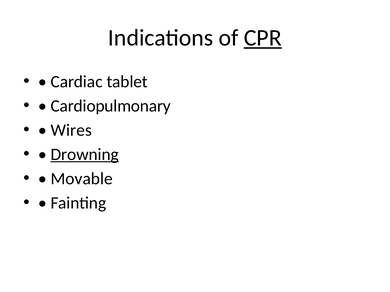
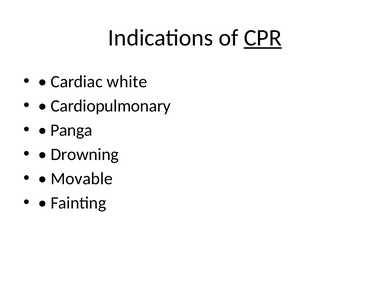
tablet: tablet -> white (127, 82)
Wires: Wires -> Panga (71, 130)
Drowning underline: present -> none (85, 155)
